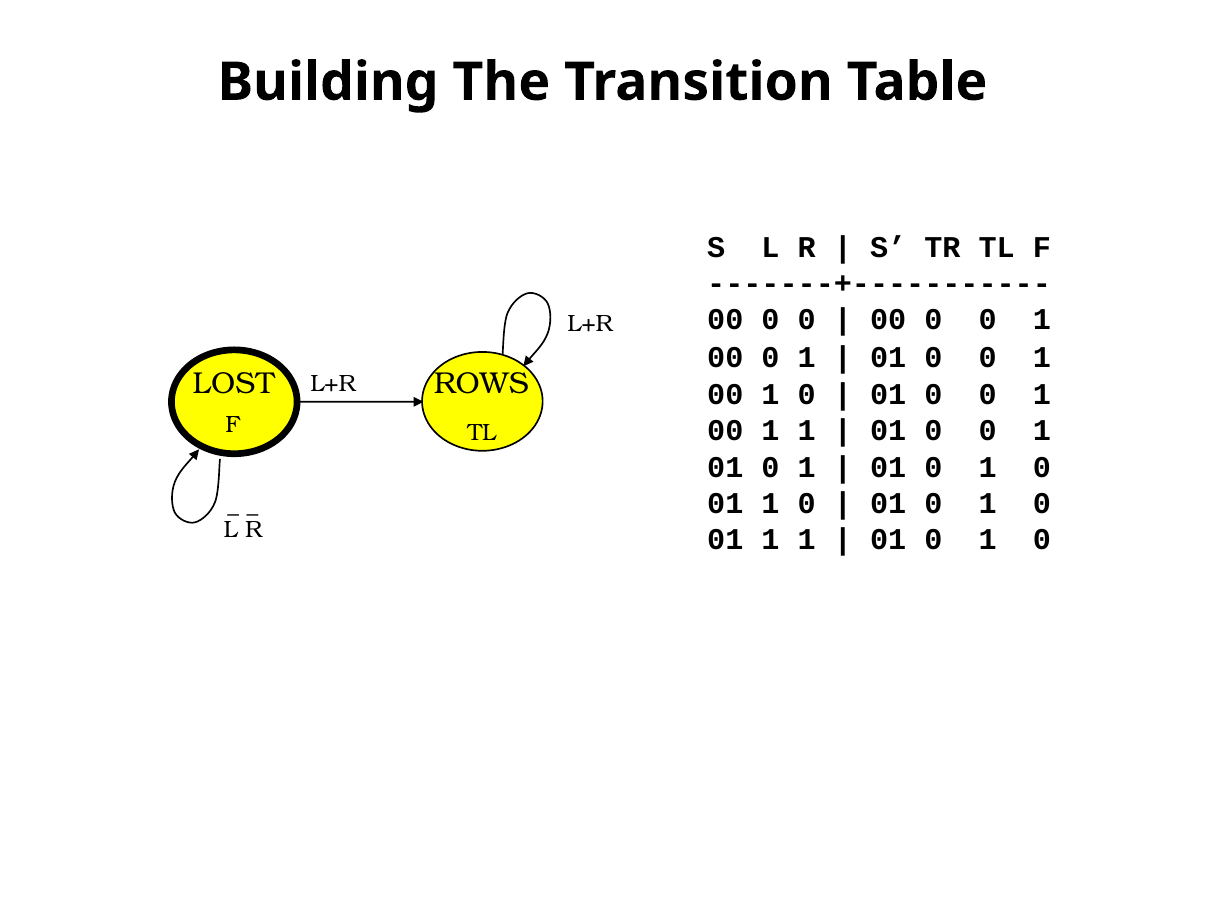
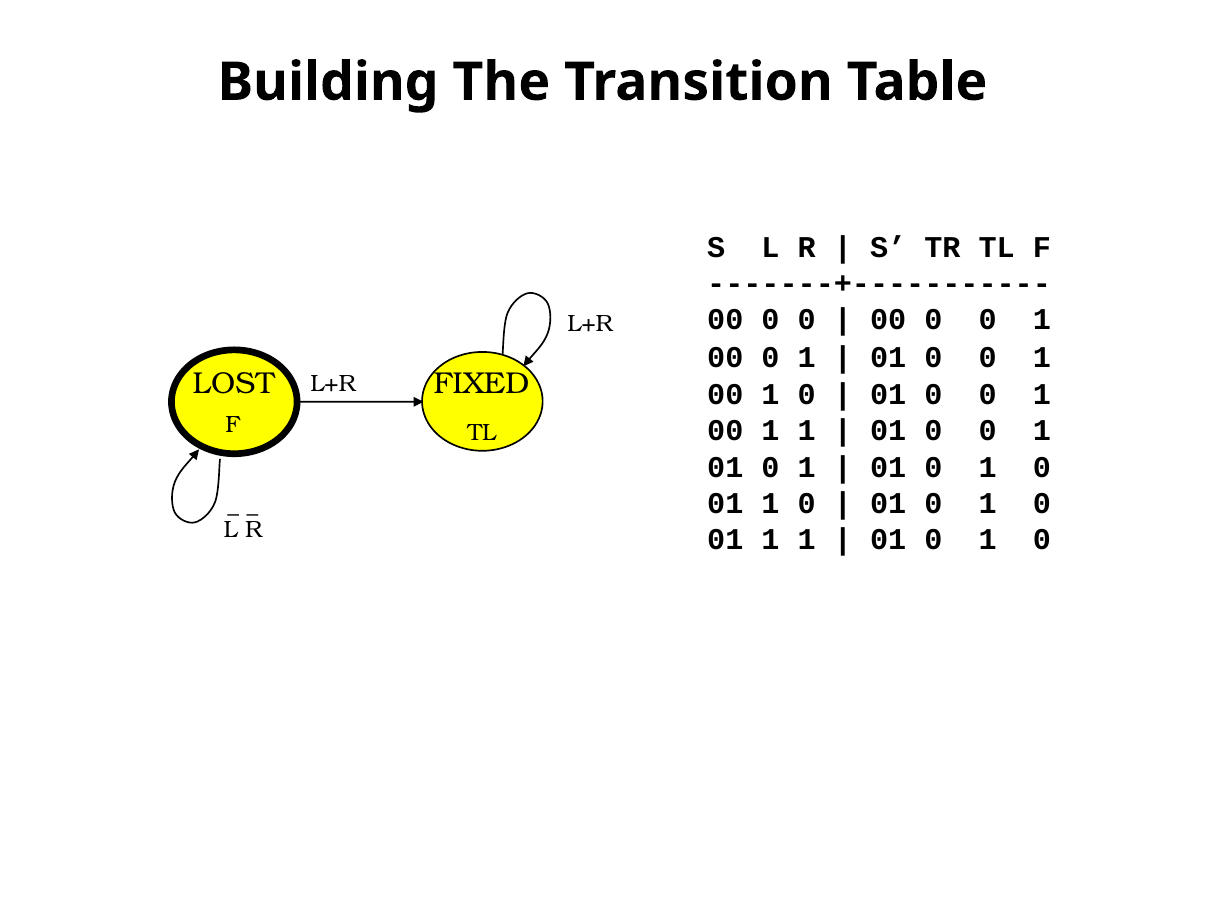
ROWS: ROWS -> FIXED (482, 384)
